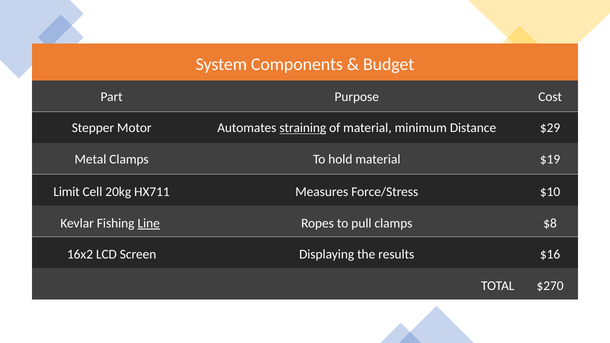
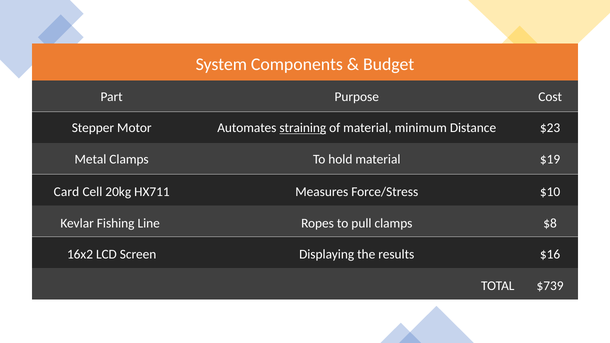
$29: $29 -> $23 (550, 128)
Limit: Limit -> Card (66, 192)
Line underline: present -> none (149, 223)
$270: $270 -> $739 (550, 286)
